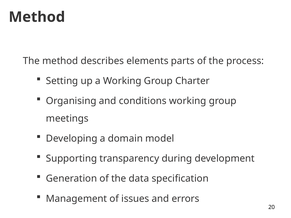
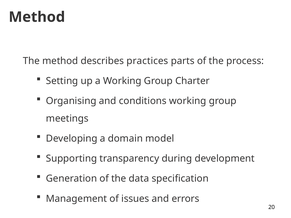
elements: elements -> practices (147, 61)
